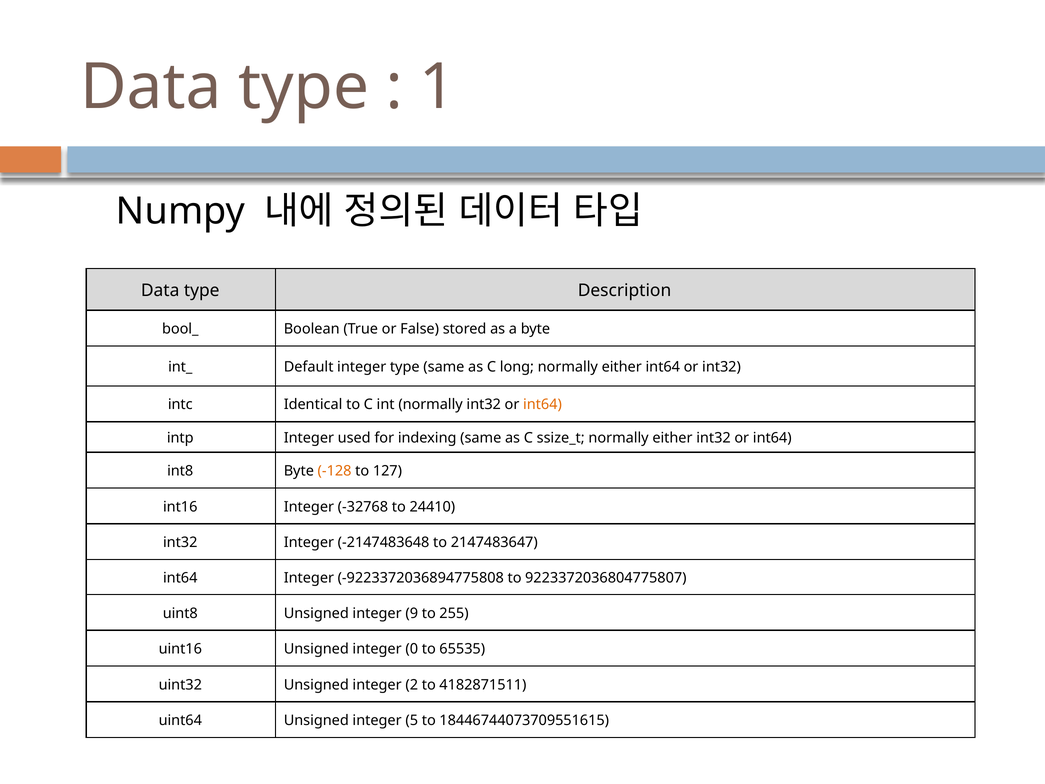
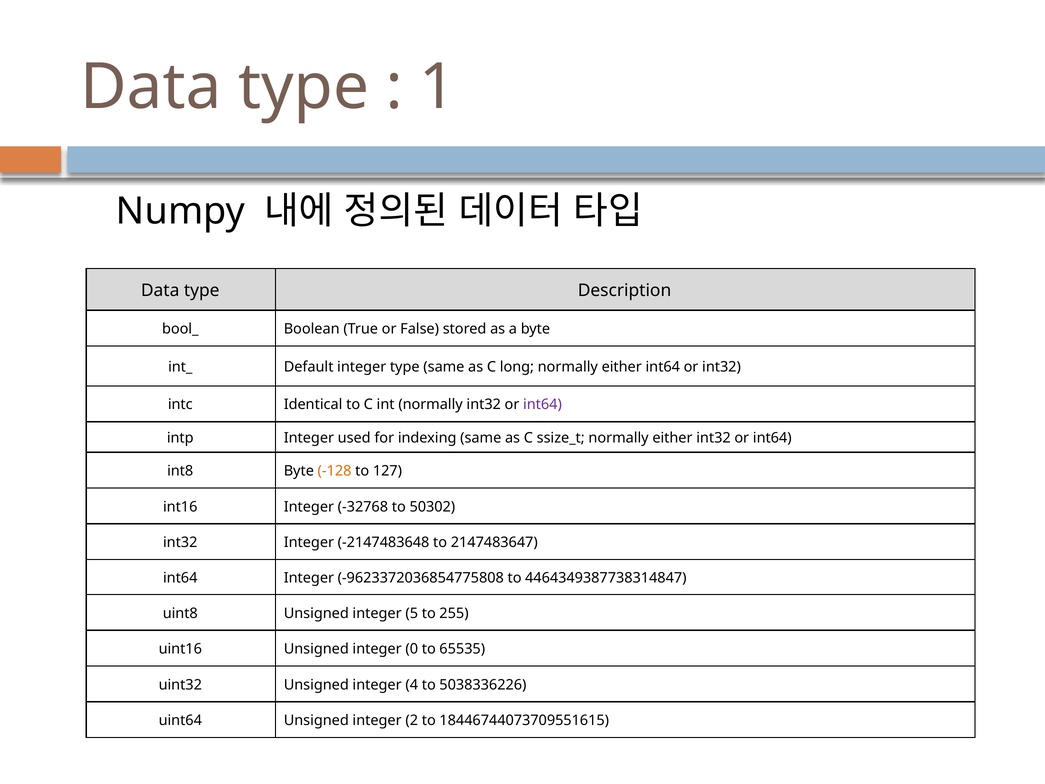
int64 colour: orange -> purple (542, 405)
24410: 24410 -> 50302 (432, 507)
-9223372036894775808: -9223372036894775808 -> -9623372036854775808 (421, 578)
9223372036804775807: 9223372036804775807 -> 4464349387738314847 (606, 578)
9: 9 -> 5 (412, 613)
2: 2 -> 4 (412, 685)
4182871511: 4182871511 -> 5038336226 (483, 685)
5: 5 -> 2 (412, 720)
